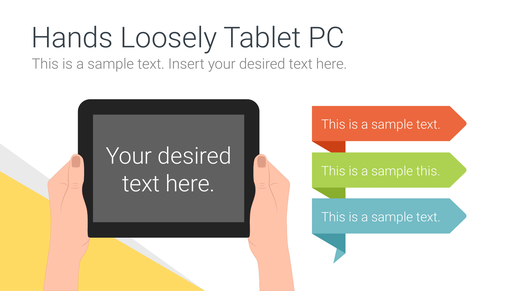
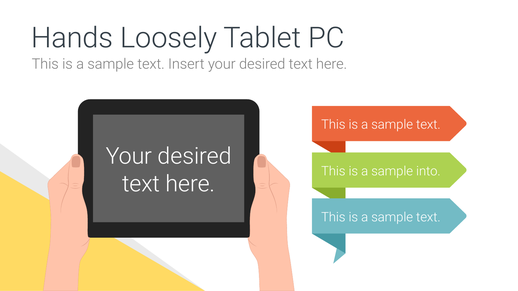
sample this: this -> into (428, 171)
